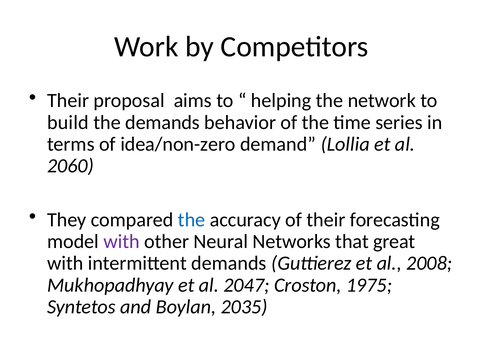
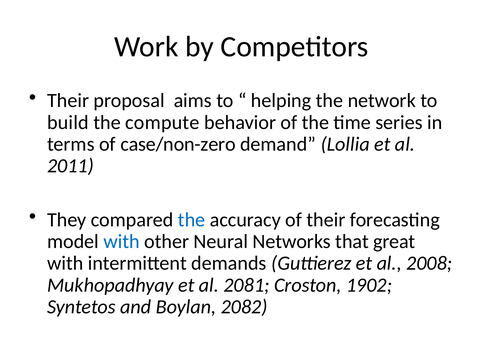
the demands: demands -> compute (162, 122)
idea/non-zero: idea/non-zero -> case/non-zero (178, 144)
2060: 2060 -> 2011 (70, 166)
with colour: purple -> blue (122, 241)
2047: 2047 -> 2081 (247, 284)
1975: 1975 -> 1902 (369, 284)
2035: 2035 -> 2082 (244, 306)
